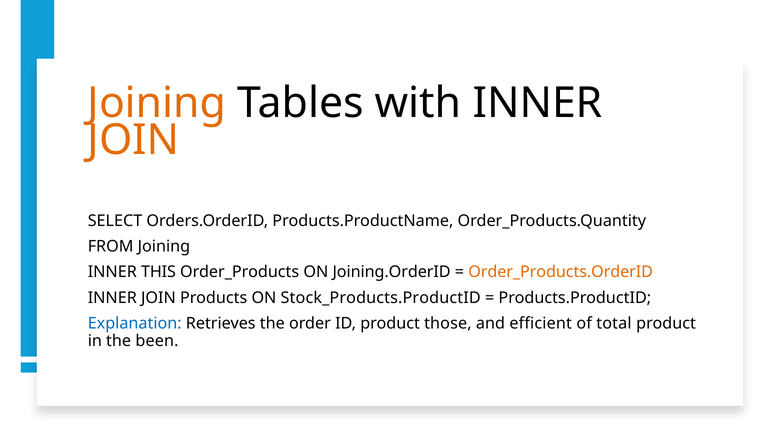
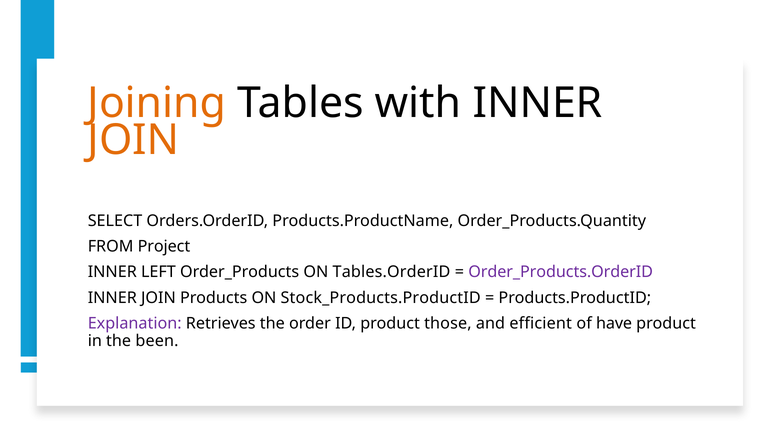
FROM Joining: Joining -> Project (164, 247)
THIS: THIS -> LEFT (158, 272)
Joining.OrderID: Joining.OrderID -> Tables.OrderID (391, 272)
Order_Products.OrderID colour: orange -> purple (561, 272)
Explanation colour: blue -> purple (135, 323)
total: total -> have (614, 323)
